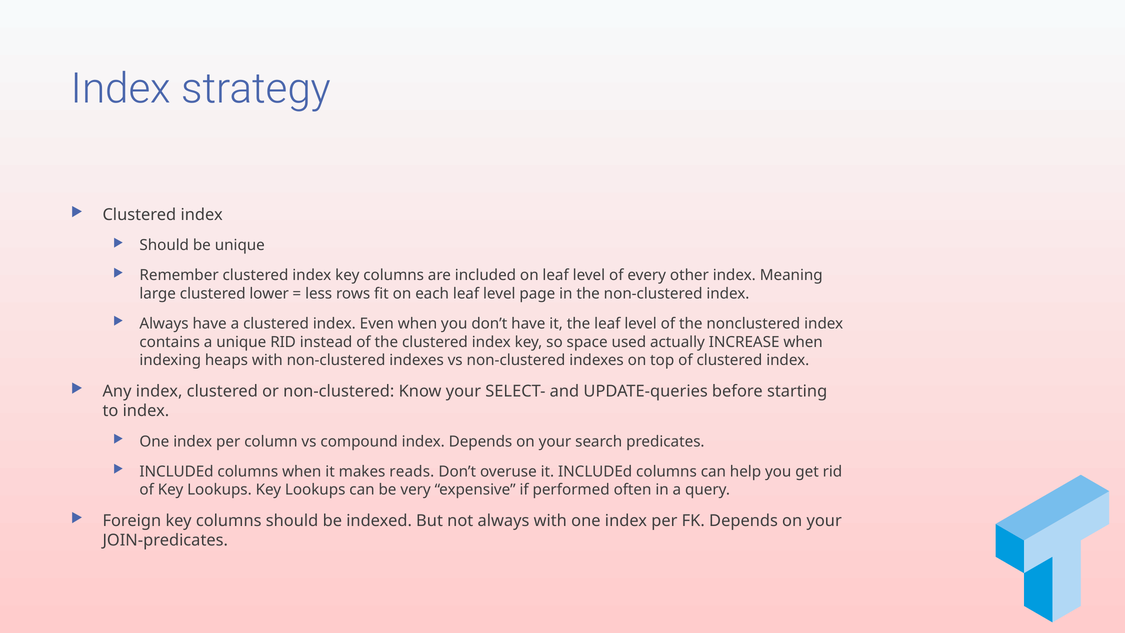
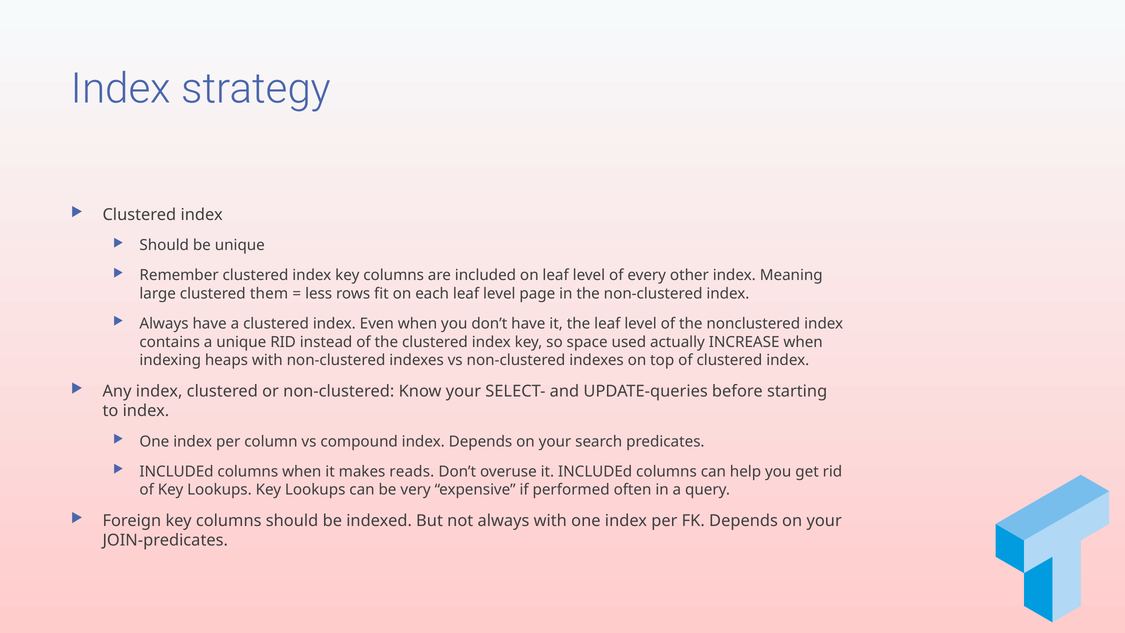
lower: lower -> them (269, 294)
